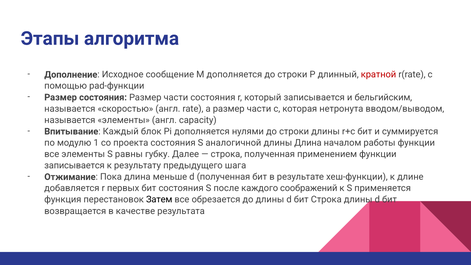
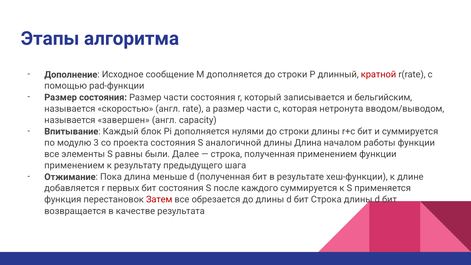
называется элементы: элементы -> завершен (124, 120)
1: 1 -> 3 (96, 143)
губку: губку -> были (158, 154)
записывается: записывается -> применением (74, 165)
каждого соображений: соображений -> суммируется (309, 188)
Затем colour: black -> red (159, 200)
